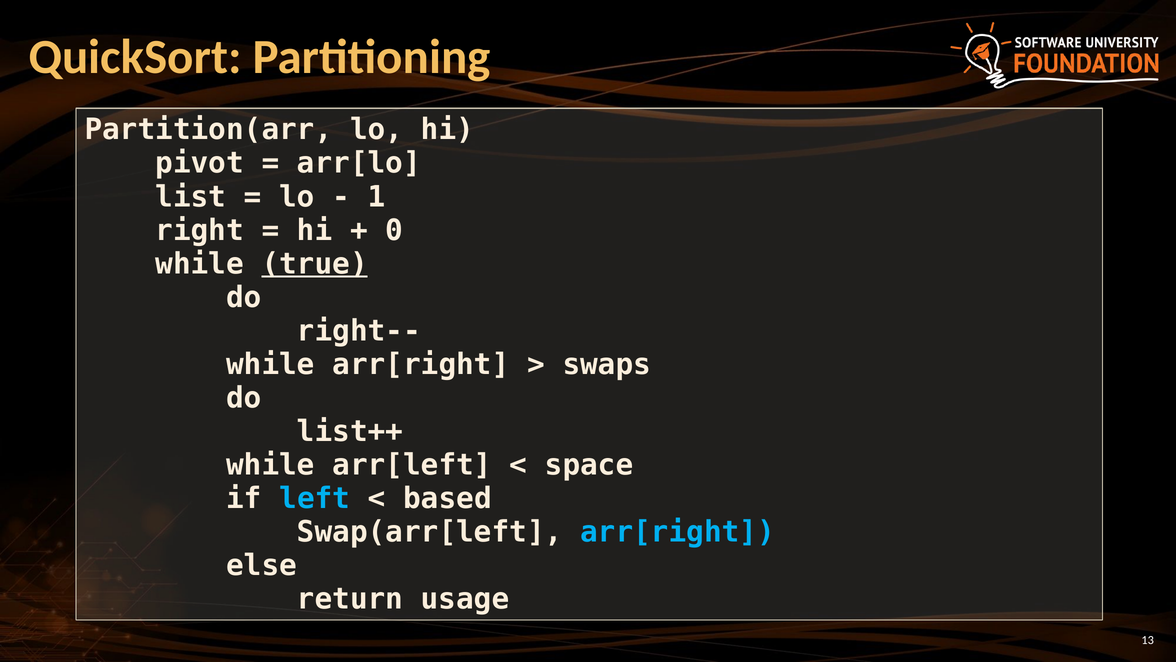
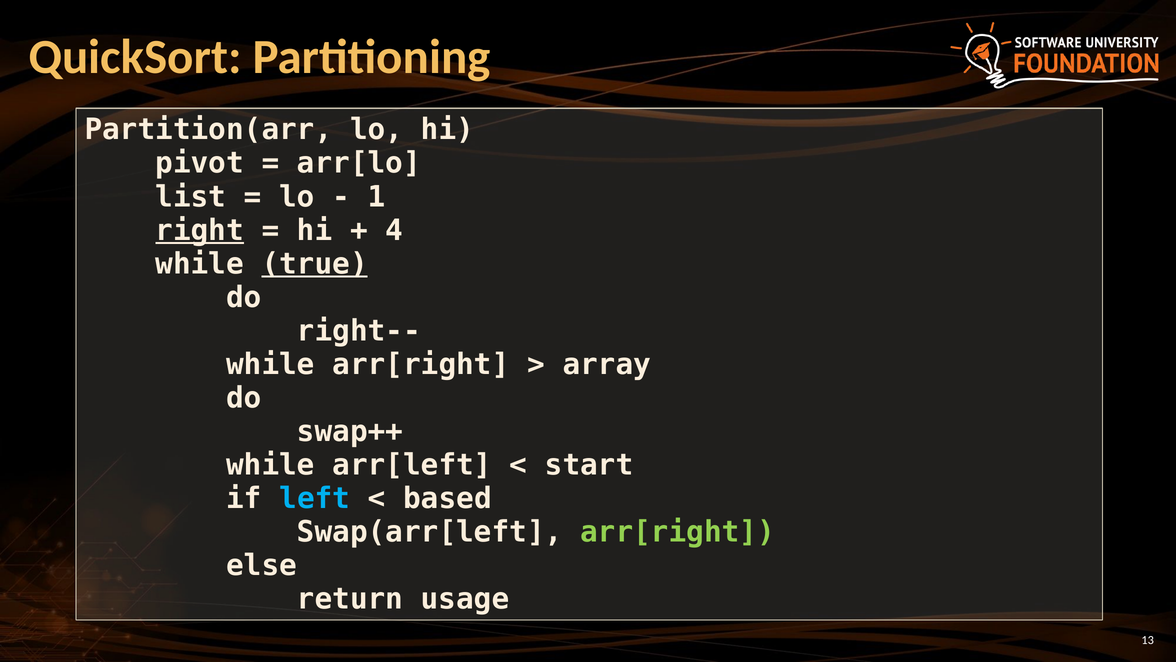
right underline: none -> present (200, 230)
0: 0 -> 4 (394, 230)
swaps: swaps -> array (607, 364)
list++: list++ -> swap++ (350, 431)
space: space -> start (589, 465)
arr[right colour: light blue -> light green (677, 532)
